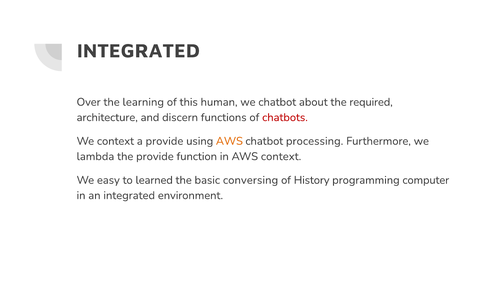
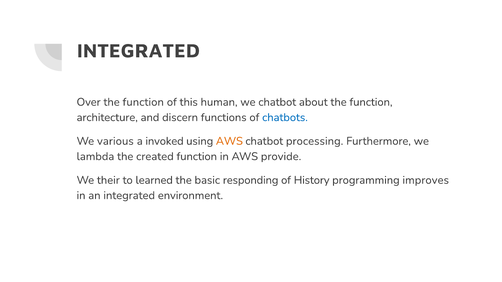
Over the learning: learning -> function (143, 102)
about the required: required -> function (371, 102)
chatbots colour: red -> blue (285, 118)
We context: context -> various (115, 141)
a provide: provide -> invoked (165, 141)
the provide: provide -> created (155, 157)
AWS context: context -> provide (281, 157)
easy: easy -> their (108, 180)
conversing: conversing -> responding (251, 180)
computer: computer -> improves (426, 180)
